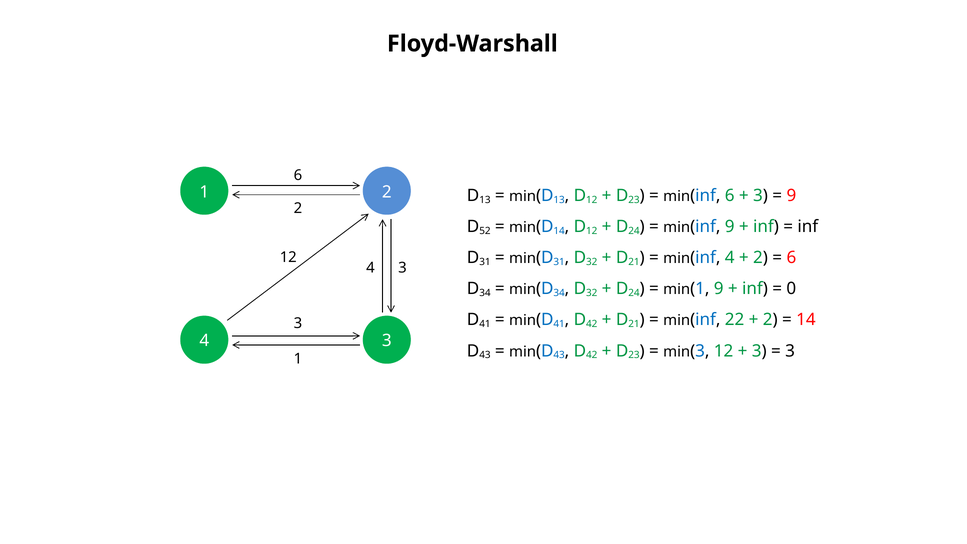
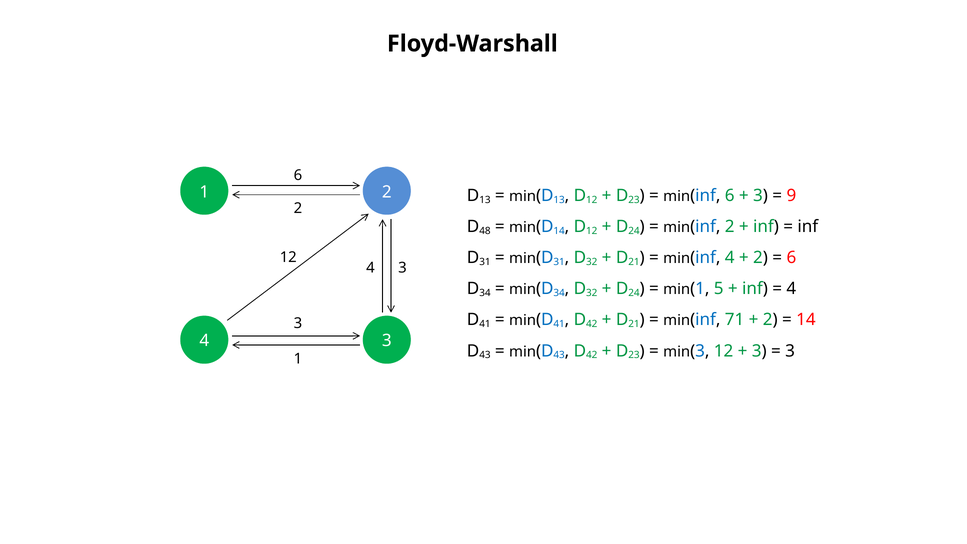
52: 52 -> 48 (485, 231)
min(inf 9: 9 -> 2 (730, 227)
min(1 9: 9 -> 5 (719, 289)
0: 0 -> 4 (791, 289)
22: 22 -> 71 (735, 320)
